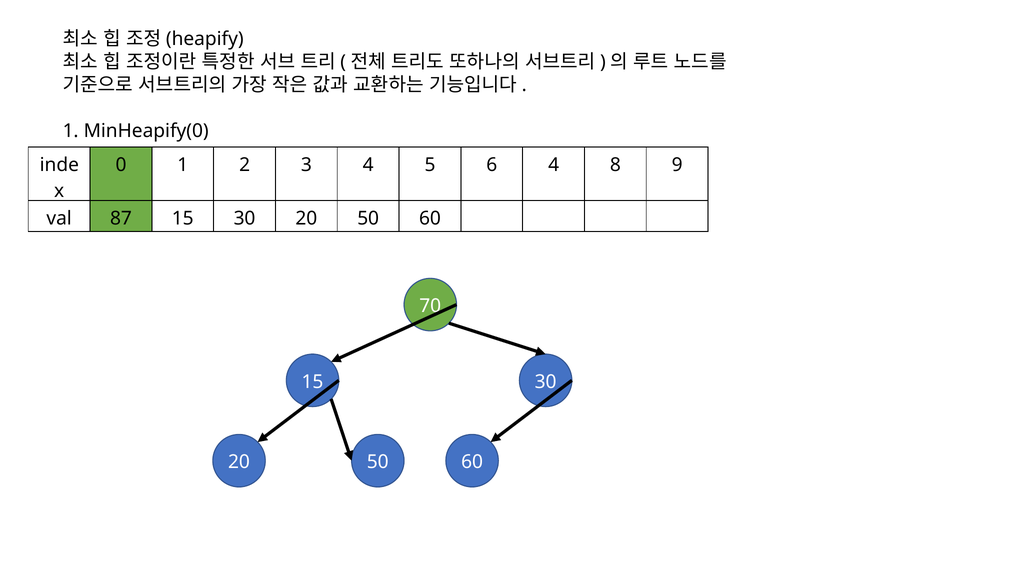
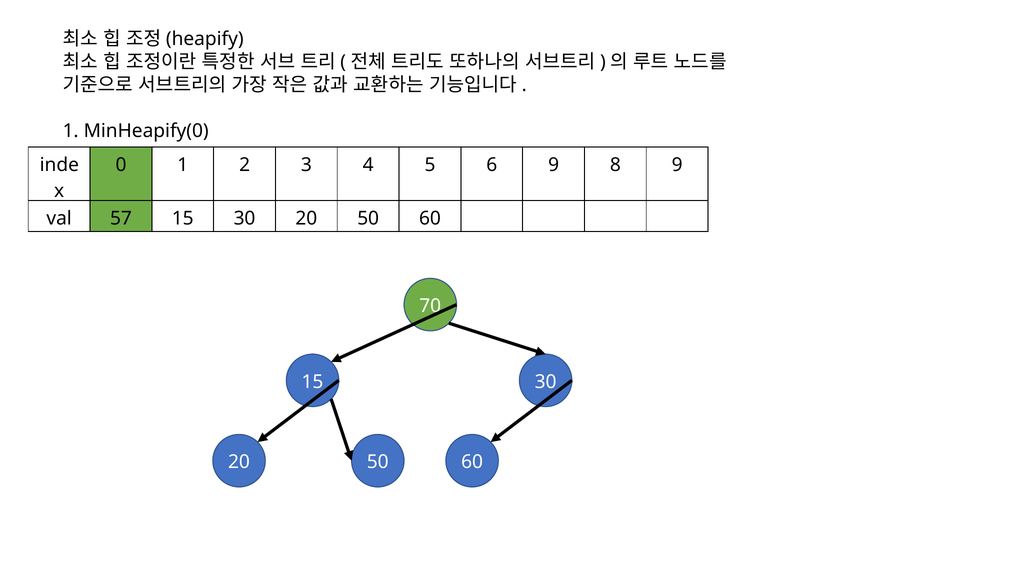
6 4: 4 -> 9 (554, 165)
87: 87 -> 57 (121, 218)
